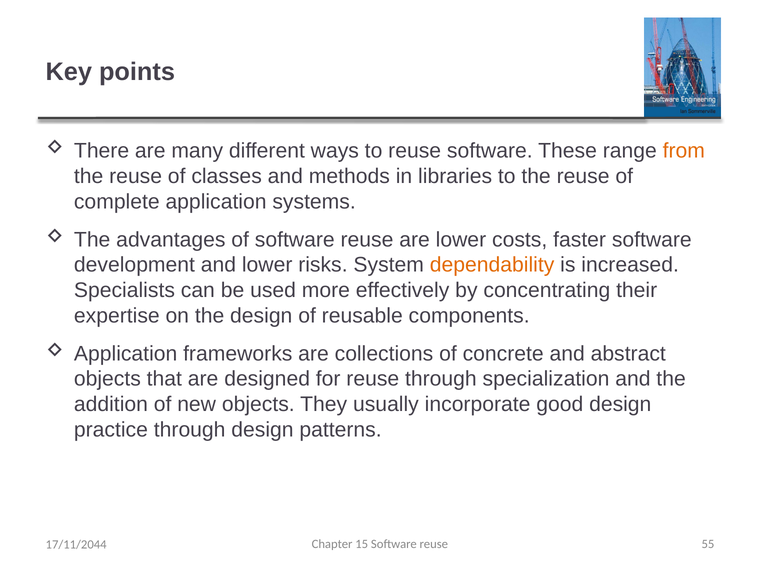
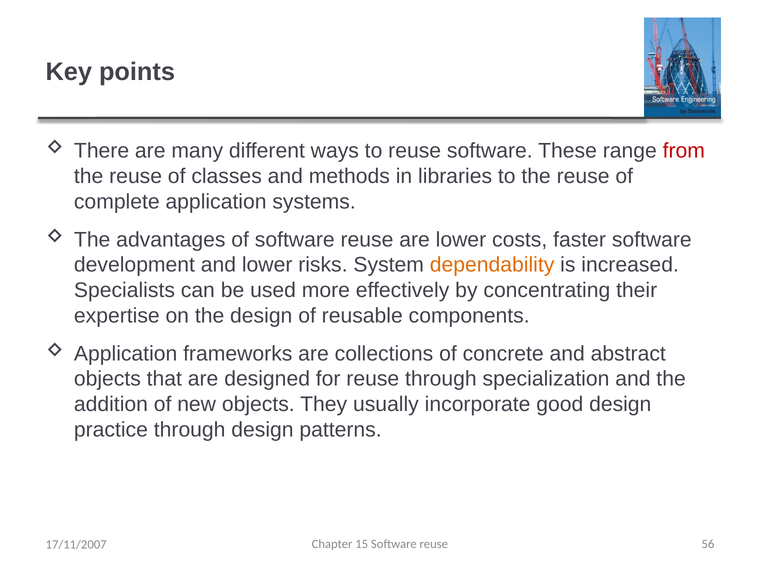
from colour: orange -> red (684, 151)
55: 55 -> 56 (708, 544)
17/11/2044: 17/11/2044 -> 17/11/2007 (76, 544)
